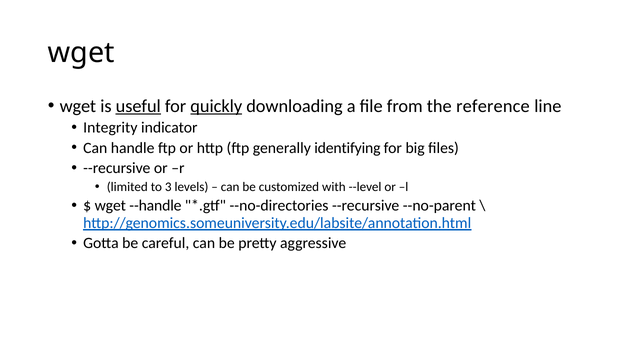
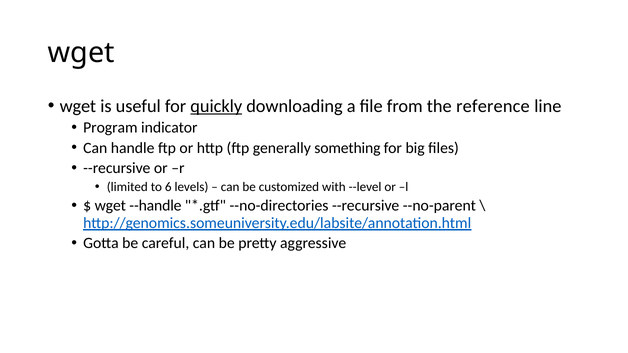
useful underline: present -> none (138, 106)
Integrity: Integrity -> Program (110, 128)
identifying: identifying -> something (347, 148)
3: 3 -> 6 (168, 187)
